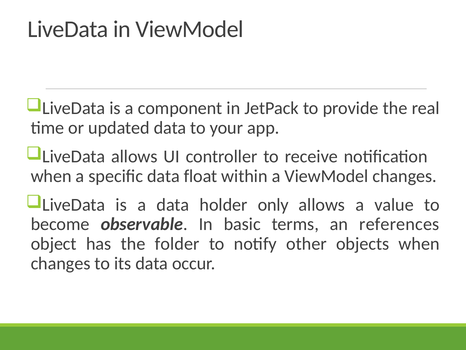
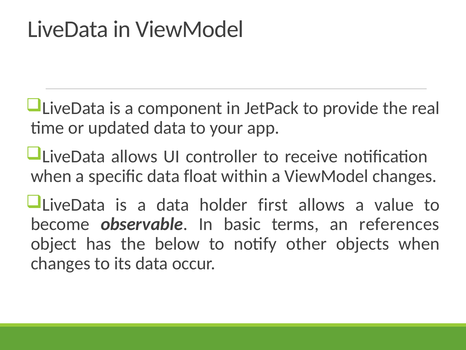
only: only -> first (273, 204)
folder: folder -> below (177, 244)
